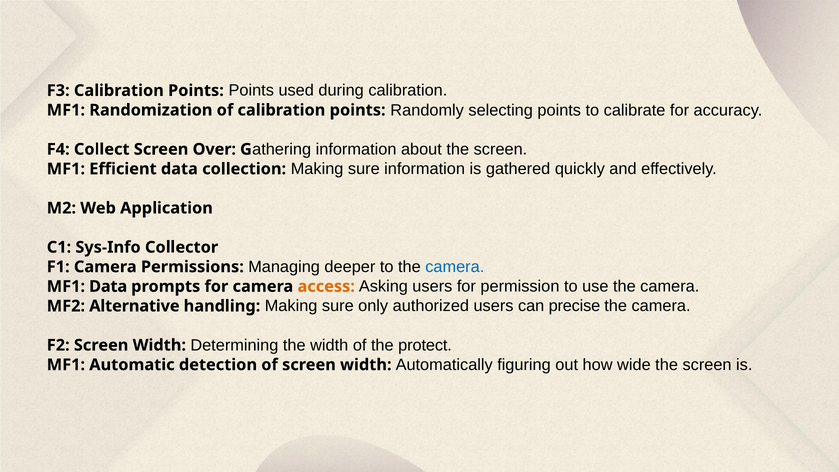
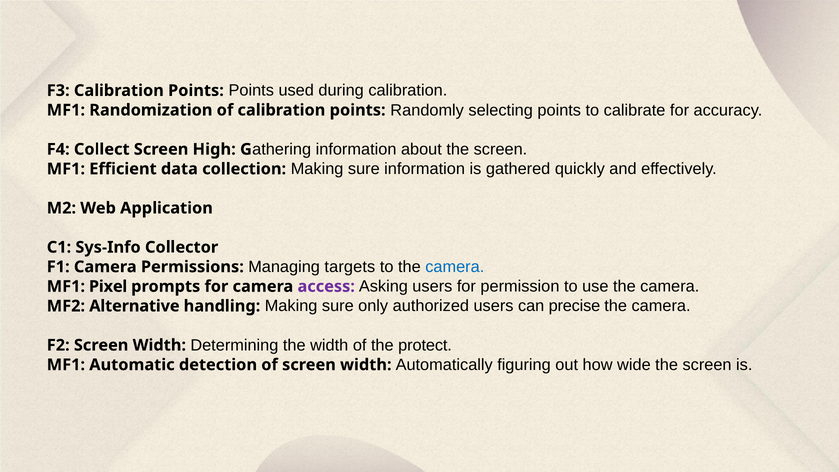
Over: Over -> High (214, 149)
deeper: deeper -> targets (350, 267)
MF1 Data: Data -> Pixel (108, 286)
access colour: orange -> purple (326, 286)
